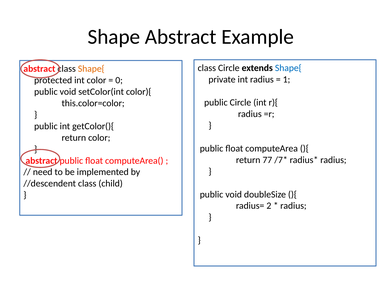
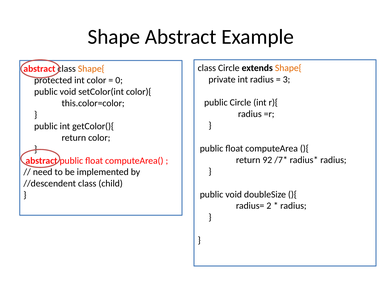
Shape{ colour: blue -> orange (288, 68)
1: 1 -> 3 (287, 79)
77: 77 -> 92 (267, 160)
